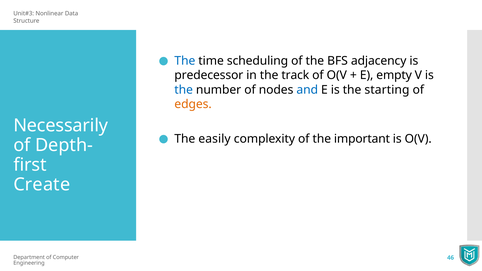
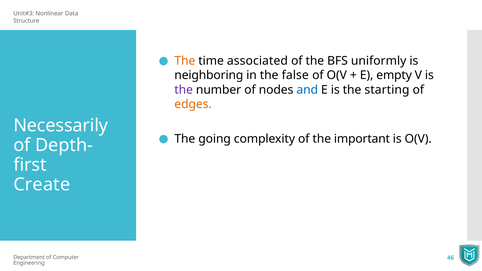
The colour: blue -> orange (185, 61)
scheduling: scheduling -> associated (257, 61)
adjacency: adjacency -> uniformly (379, 61)
predecessor: predecessor -> neighboring (209, 75)
track: track -> false (295, 75)
the colour: blue -> purple (184, 90)
easily: easily -> going (215, 139)
